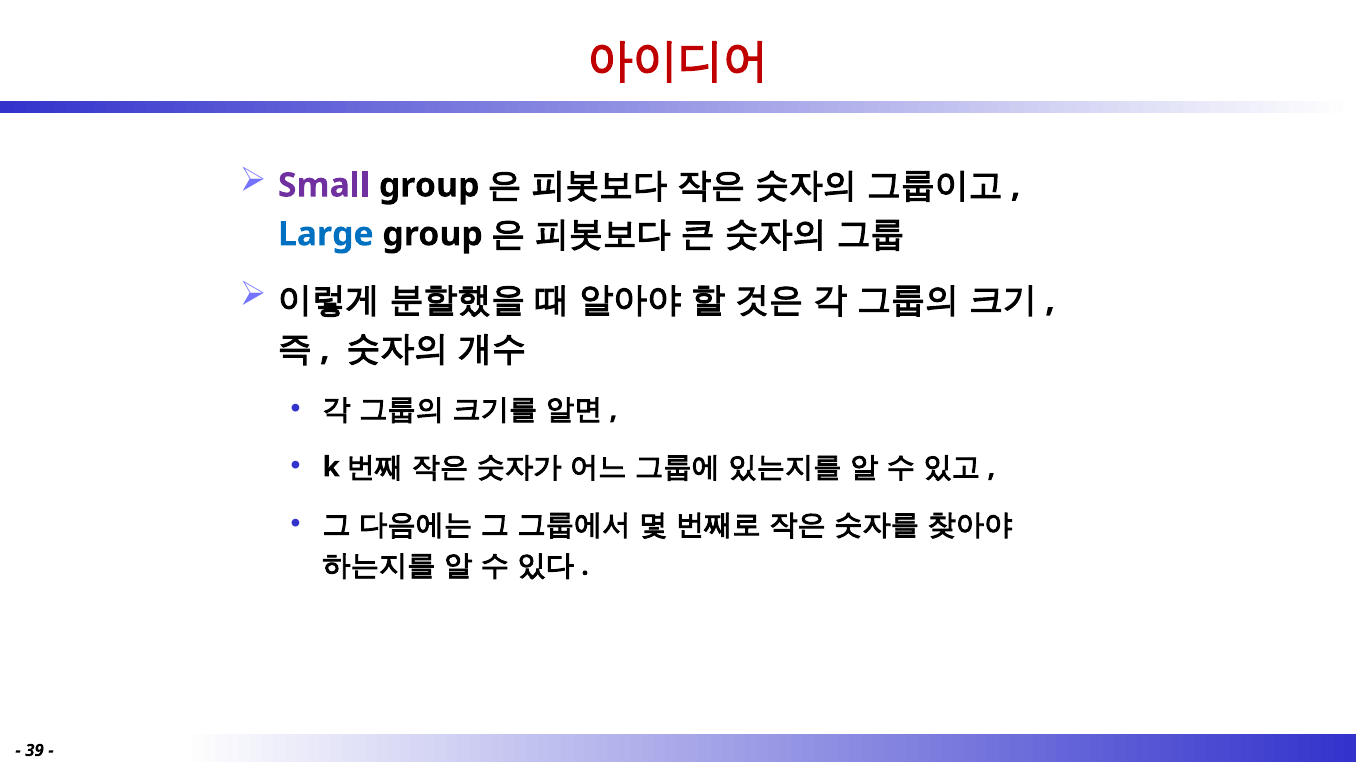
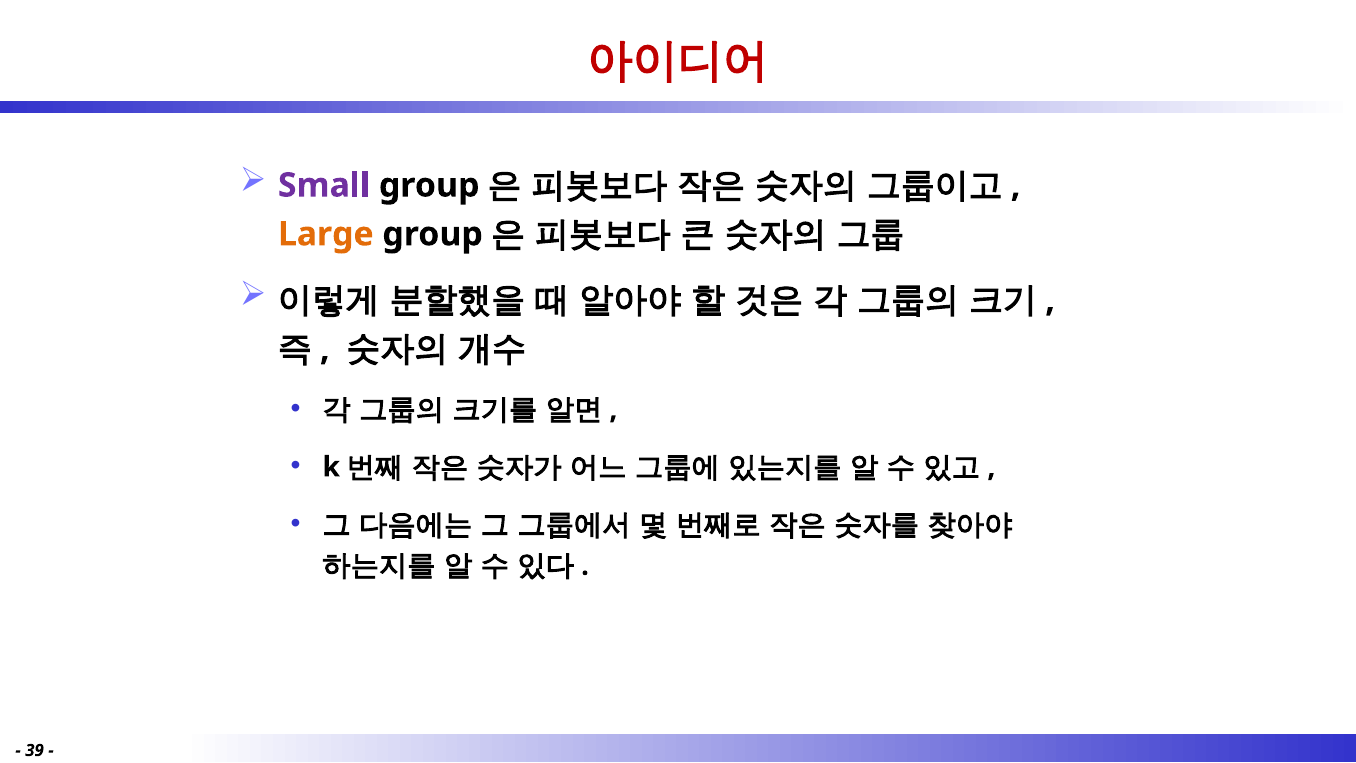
Large colour: blue -> orange (326, 234)
